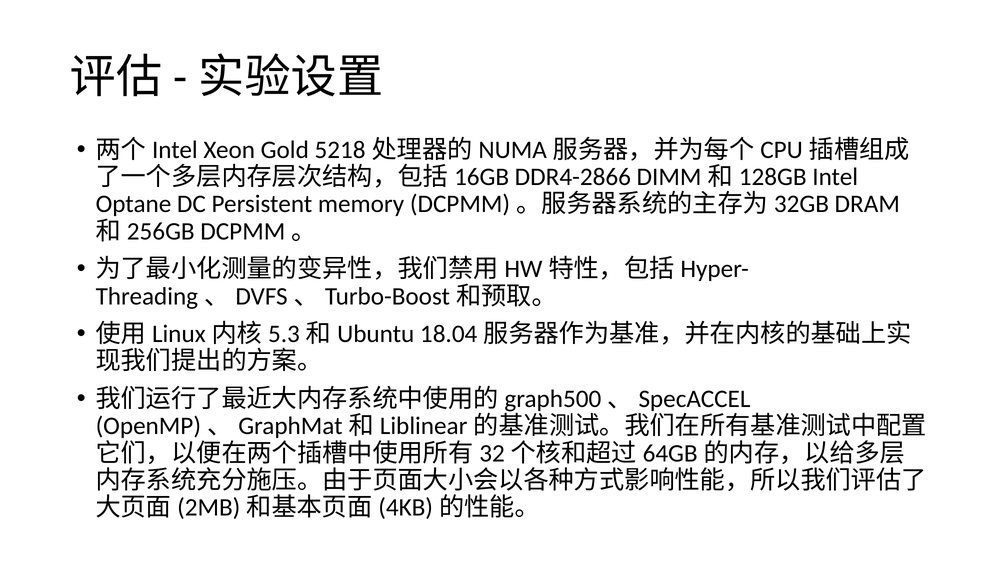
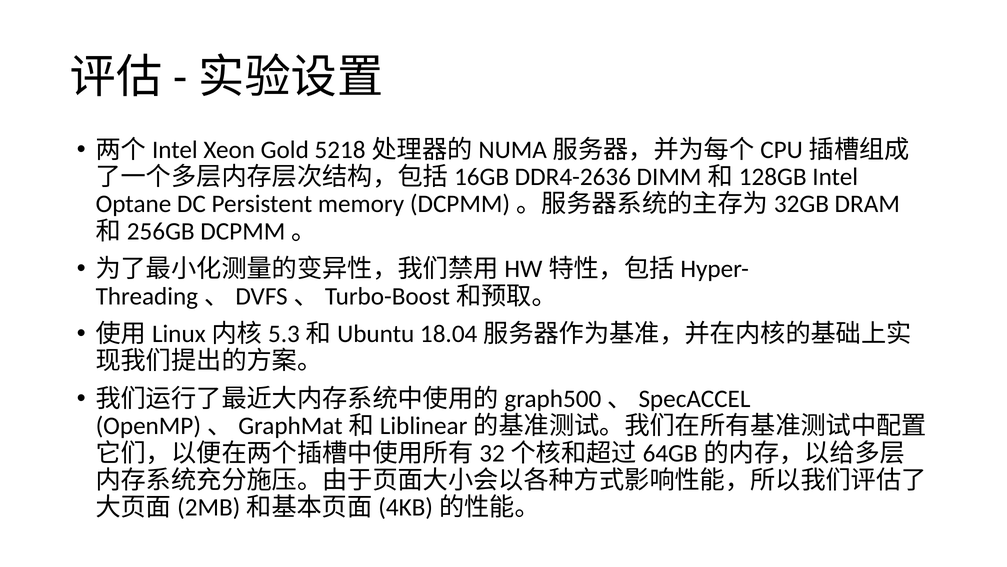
DDR4-2866: DDR4-2866 -> DDR4-2636 (573, 177)
